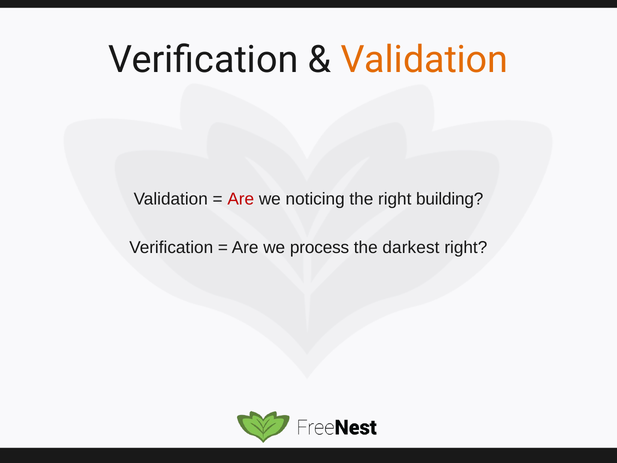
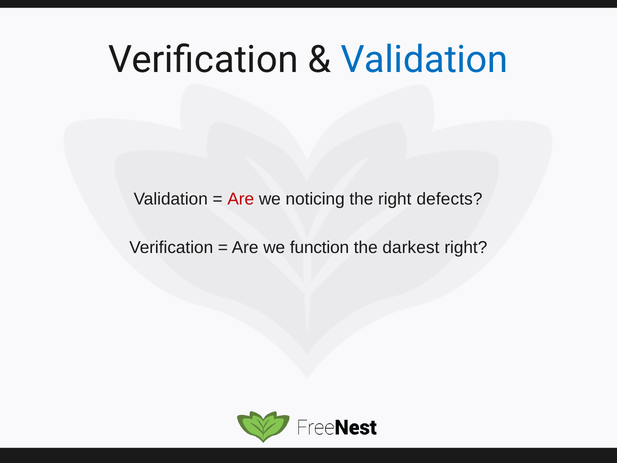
Validation colour: orange -> blue (424, 60)
building: building -> defects (450, 199)
process: process -> function (320, 247)
